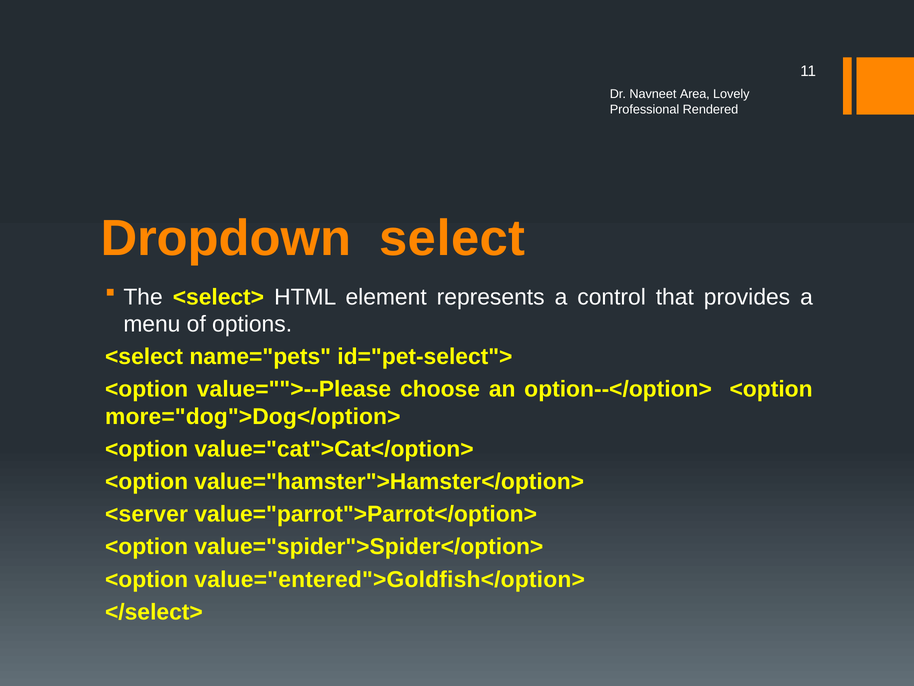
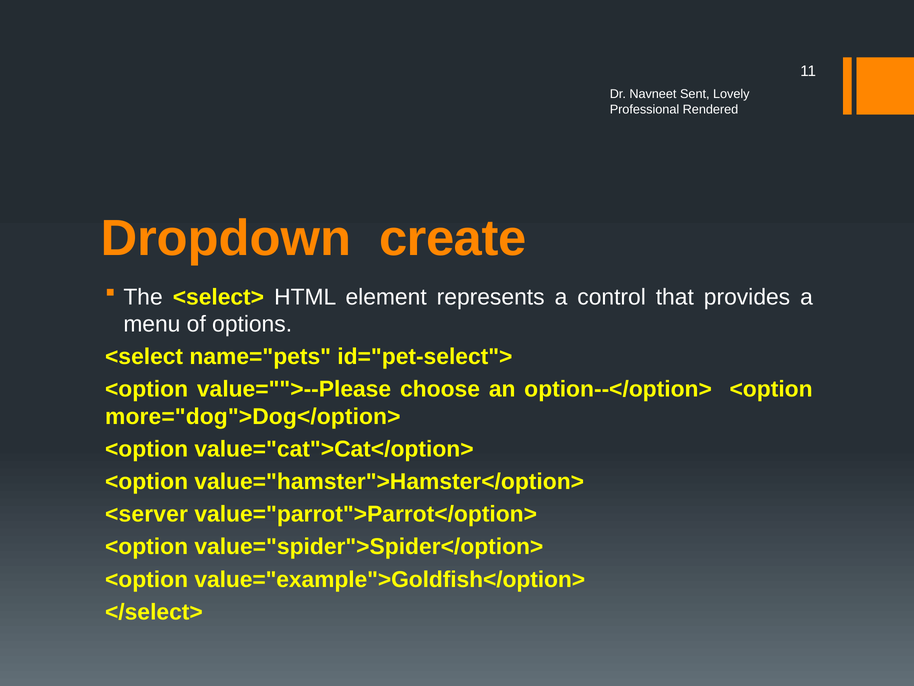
Area: Area -> Sent (695, 94)
select: select -> create (453, 238)
value="entered">Goldfish</option>: value="entered">Goldfish</option> -> value="example">Goldfish</option> (390, 579)
